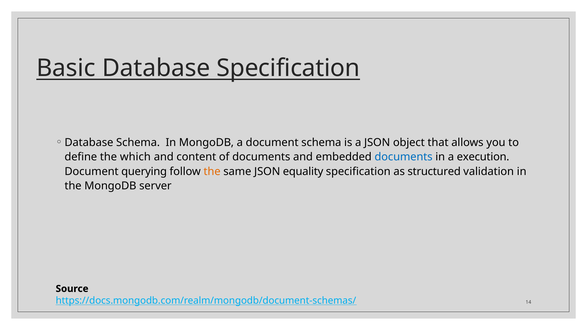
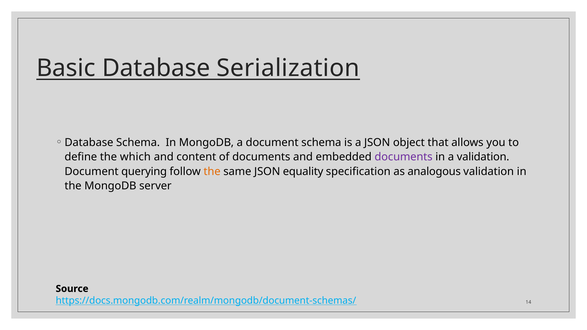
Database Specification: Specification -> Serialization (288, 68)
documents colour: blue -> purple (404, 157)
a execution: execution -> validation (483, 157)
structured: structured -> analogous (434, 172)
